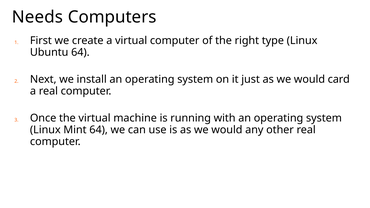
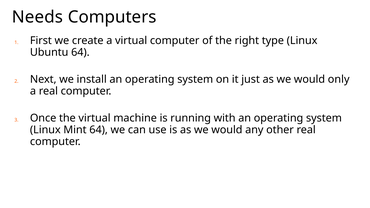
card: card -> only (339, 79)
